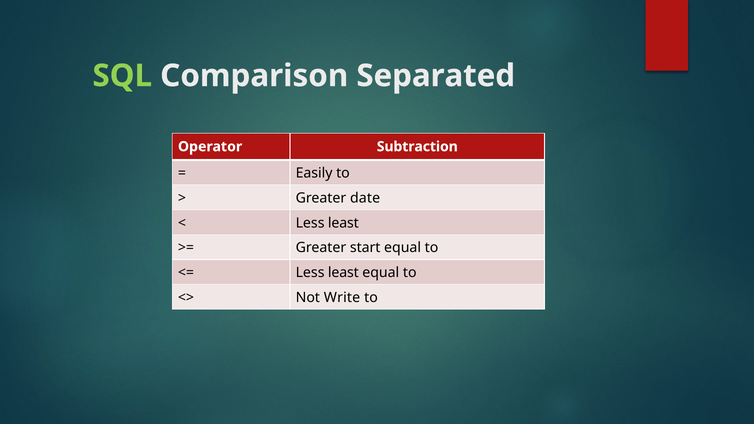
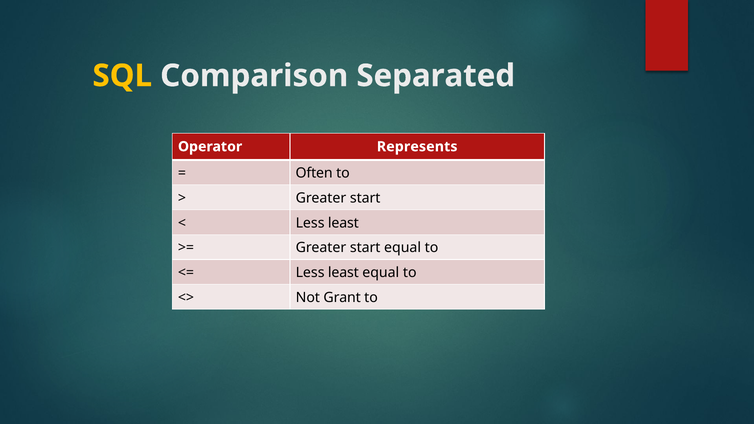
SQL colour: light green -> yellow (122, 76)
Subtraction: Subtraction -> Represents (417, 147)
Easily: Easily -> Often (314, 173)
date: date -> start (365, 198)
Write: Write -> Grant (342, 298)
